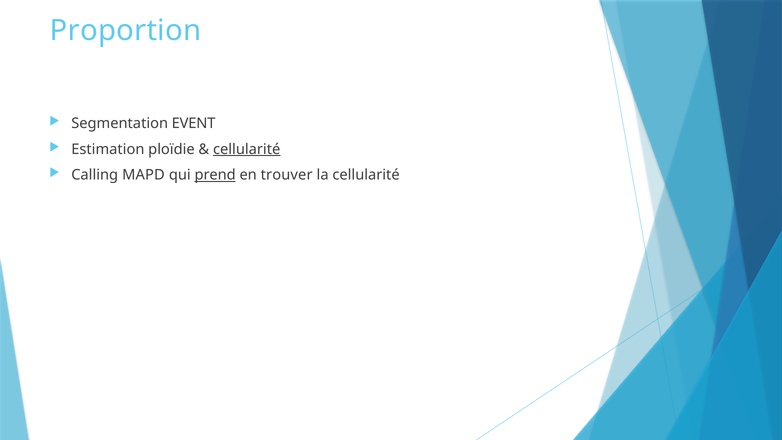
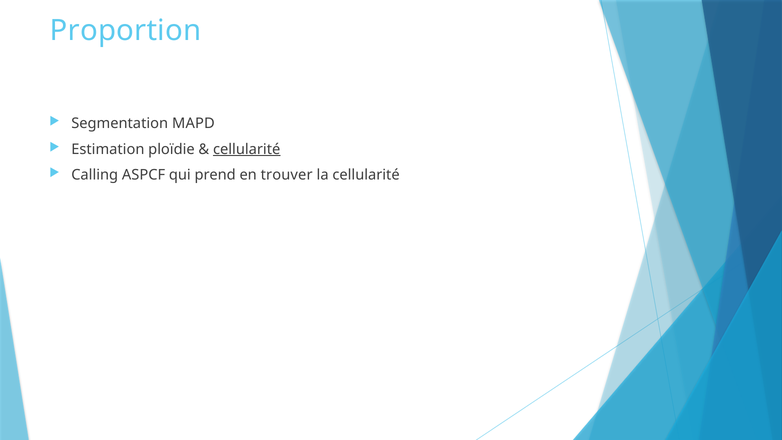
EVENT: EVENT -> MAPD (193, 124)
MAPD: MAPD -> ASPCF (144, 175)
prend underline: present -> none (215, 175)
